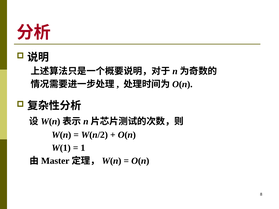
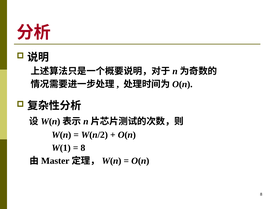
1: 1 -> 8 (83, 148)
